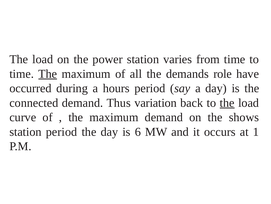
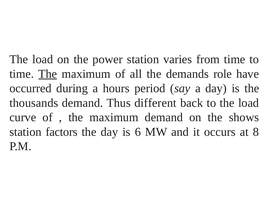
connected: connected -> thousands (34, 102)
variation: variation -> different (155, 102)
the underline: present -> none (227, 102)
station period: period -> factors (62, 131)
1: 1 -> 8 (256, 131)
